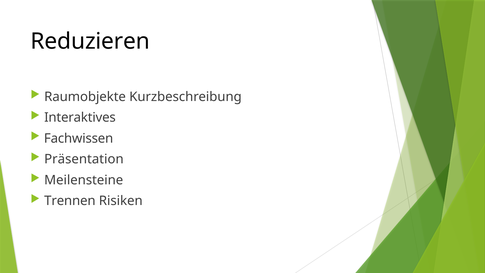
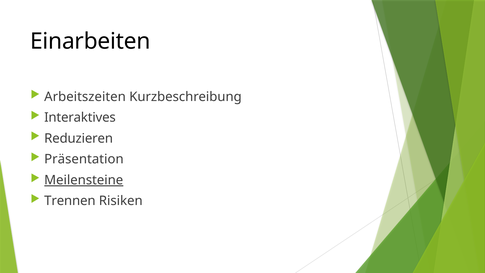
Reduzieren: Reduzieren -> Einarbeiten (90, 41)
Raumobjekte: Raumobjekte -> Arbeitszeiten (85, 97)
Fachwissen: Fachwissen -> Reduzieren (79, 138)
Meilensteine underline: none -> present (84, 180)
